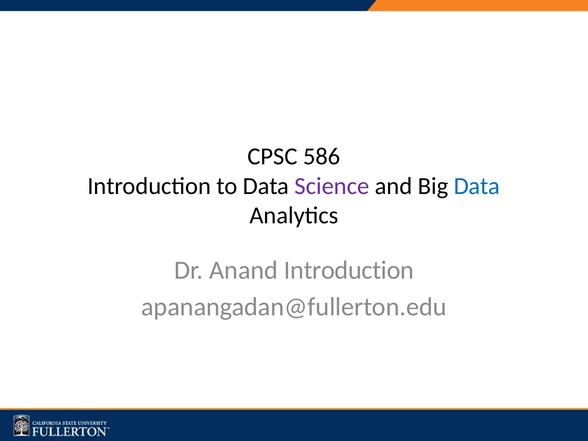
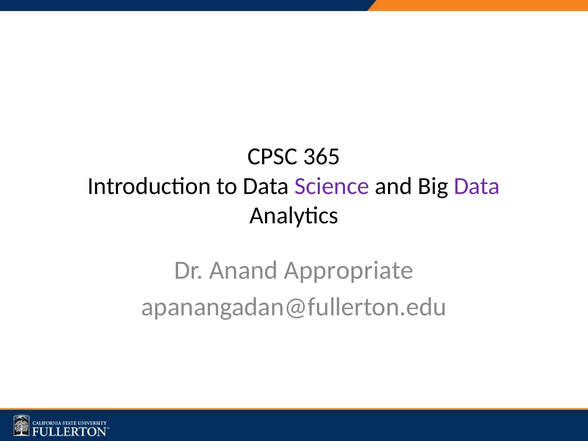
586: 586 -> 365 (322, 157)
Data colour: blue -> purple (477, 186)
Anand Introduction: Introduction -> Appropriate (349, 270)
